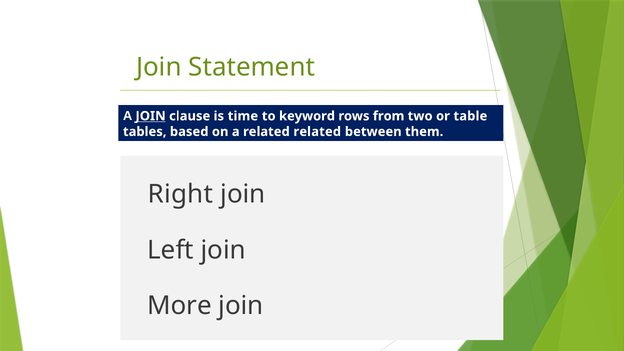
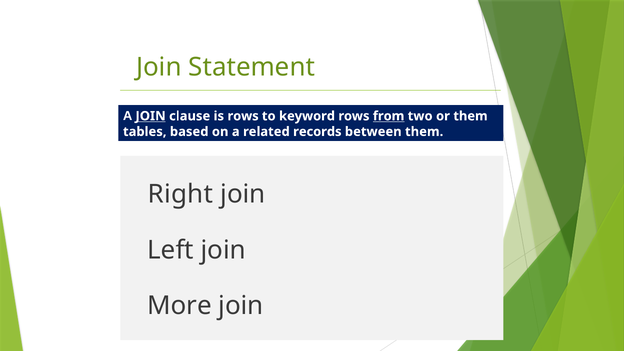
is time: time -> rows (243, 116)
from underline: none -> present (389, 116)
or table: table -> them (470, 116)
related related: related -> records (317, 132)
